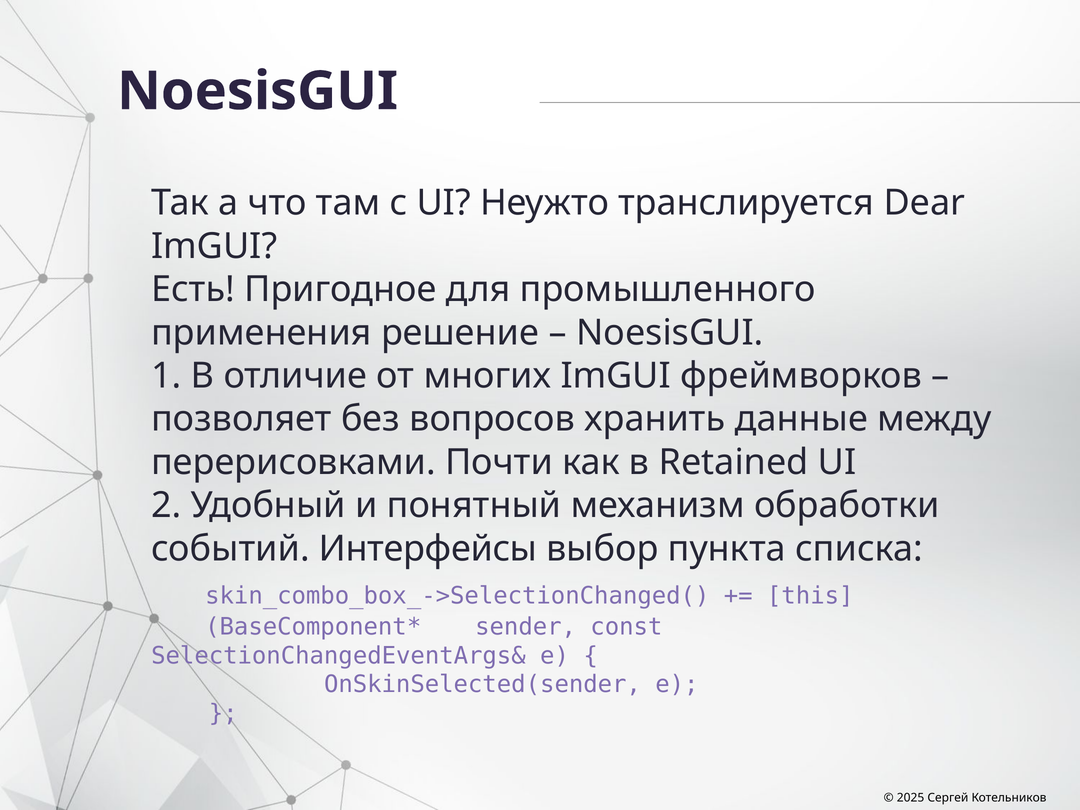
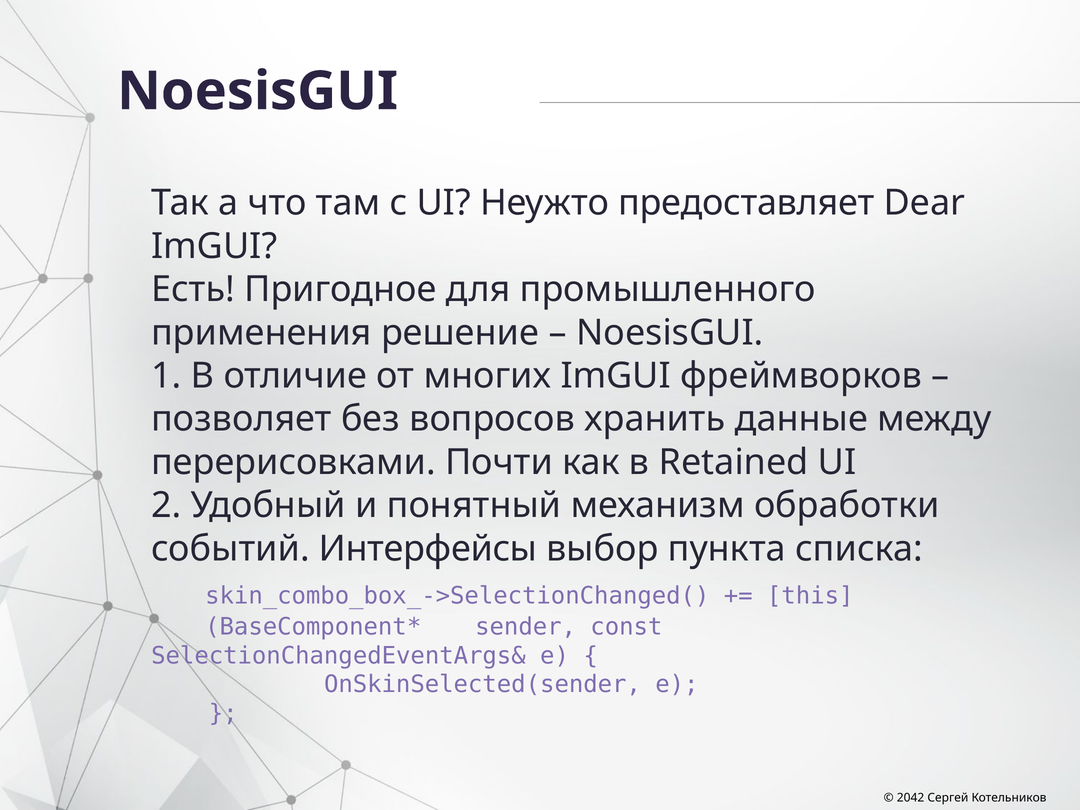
транслируется: транслируется -> предоставляет (746, 203)
2025: 2025 -> 2042 (911, 798)
